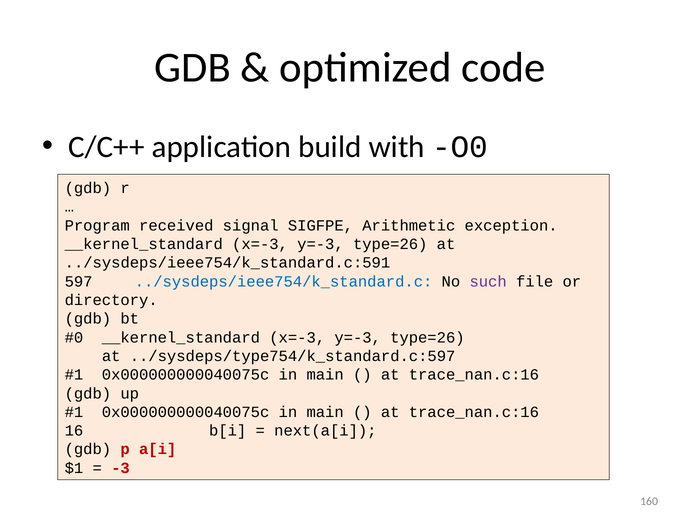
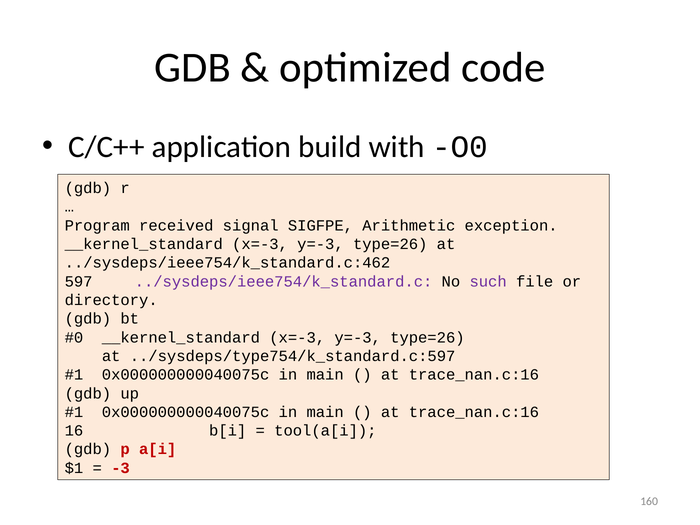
../sysdeps/ieee754/k_standard.c:591: ../sysdeps/ieee754/k_standard.c:591 -> ../sysdeps/ieee754/k_standard.c:462 (227, 263)
../sysdeps/ieee754/k_standard.c colour: blue -> purple (284, 281)
next(a[i: next(a[i -> tool(a[i (325, 431)
